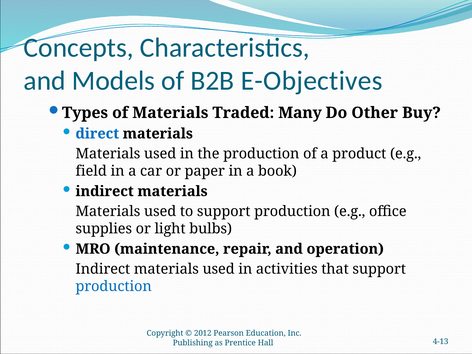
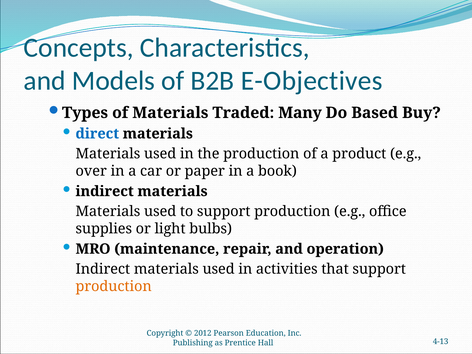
Other: Other -> Based (375, 113)
field: field -> over (91, 171)
production colour: blue -> orange (114, 286)
